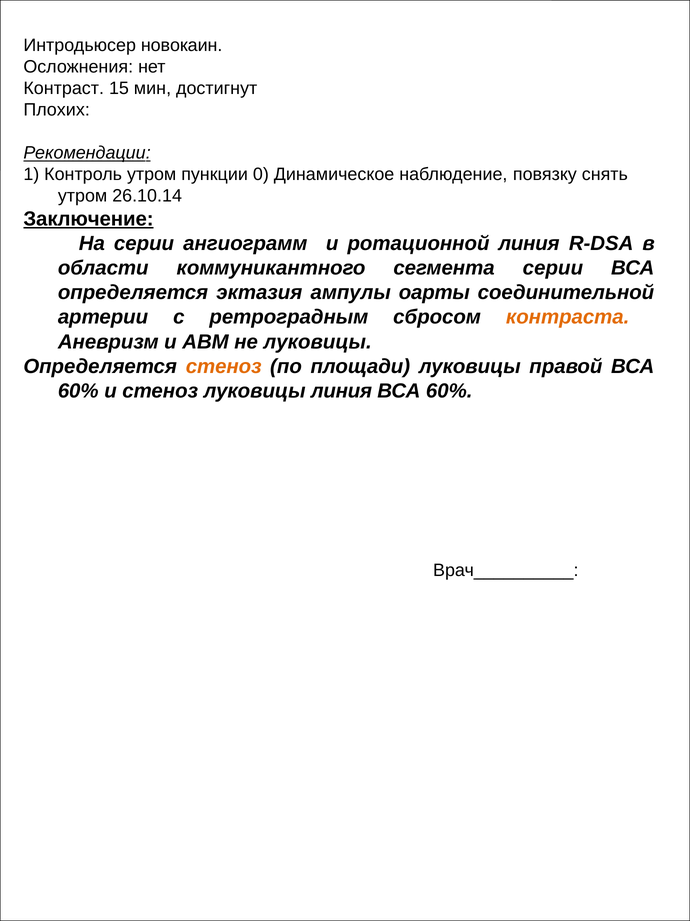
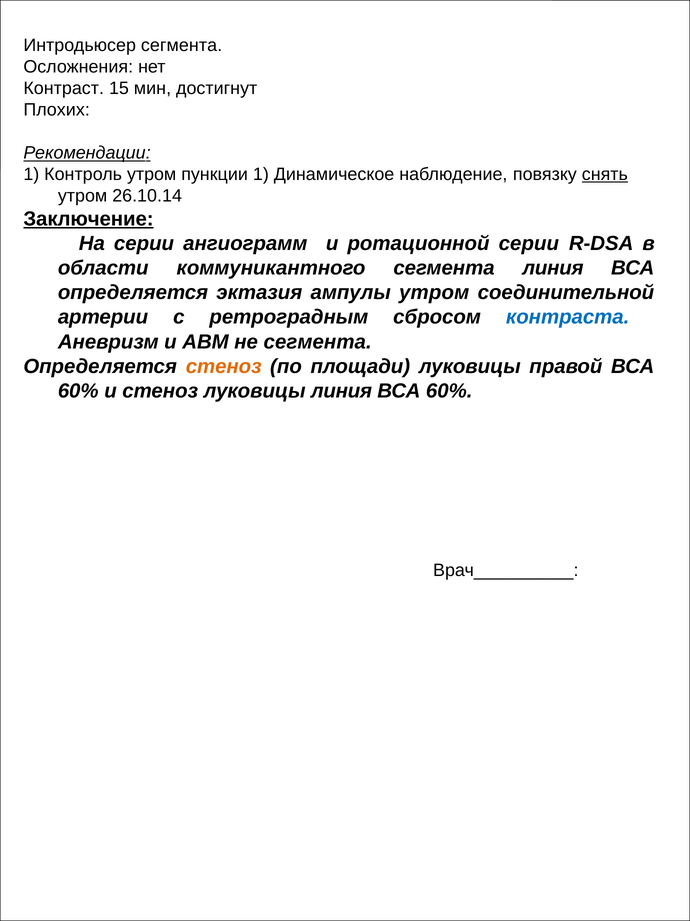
Интродьюсер новокаин: новокаин -> сегмента (182, 45)
пункции 0: 0 -> 1 (261, 174)
снять underline: none -> present (605, 174)
ротационной линия: линия -> серии (529, 243)
сегмента серии: серии -> линия (553, 268)
ампулы оарты: оарты -> утром (434, 292)
контраста colour: orange -> blue (568, 317)
не луковицы: луковицы -> сегмента (318, 341)
